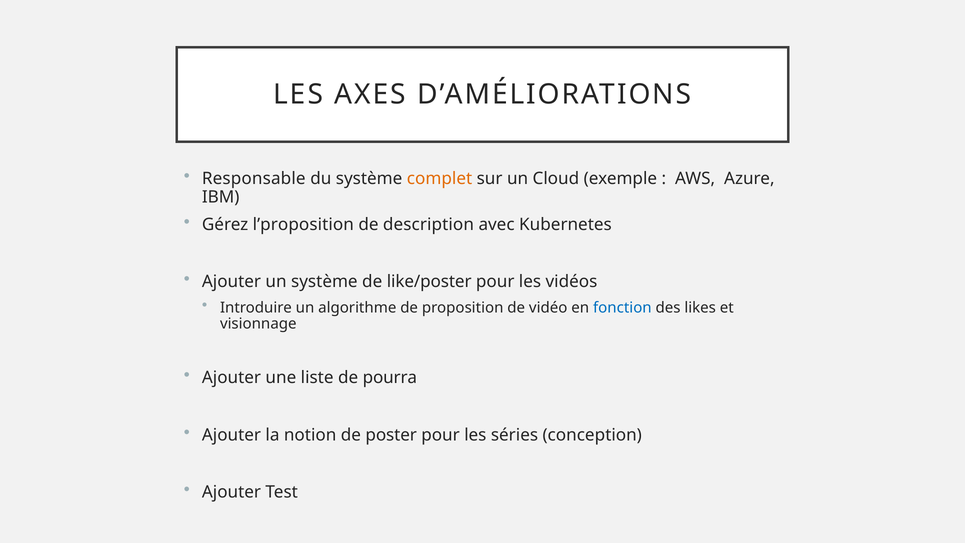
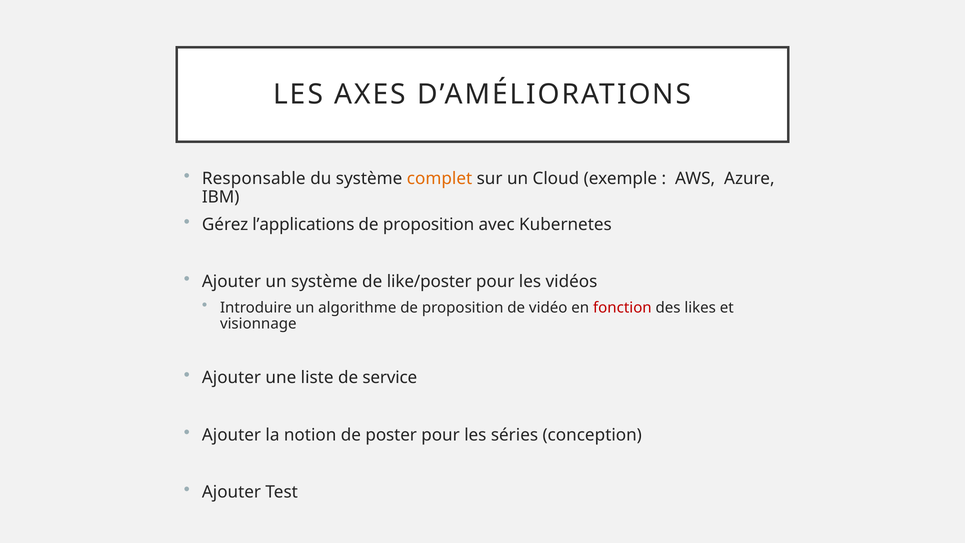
l’proposition: l’proposition -> l’applications (303, 224)
description: description -> proposition (429, 224)
fonction colour: blue -> red (622, 308)
pourra: pourra -> service (390, 378)
